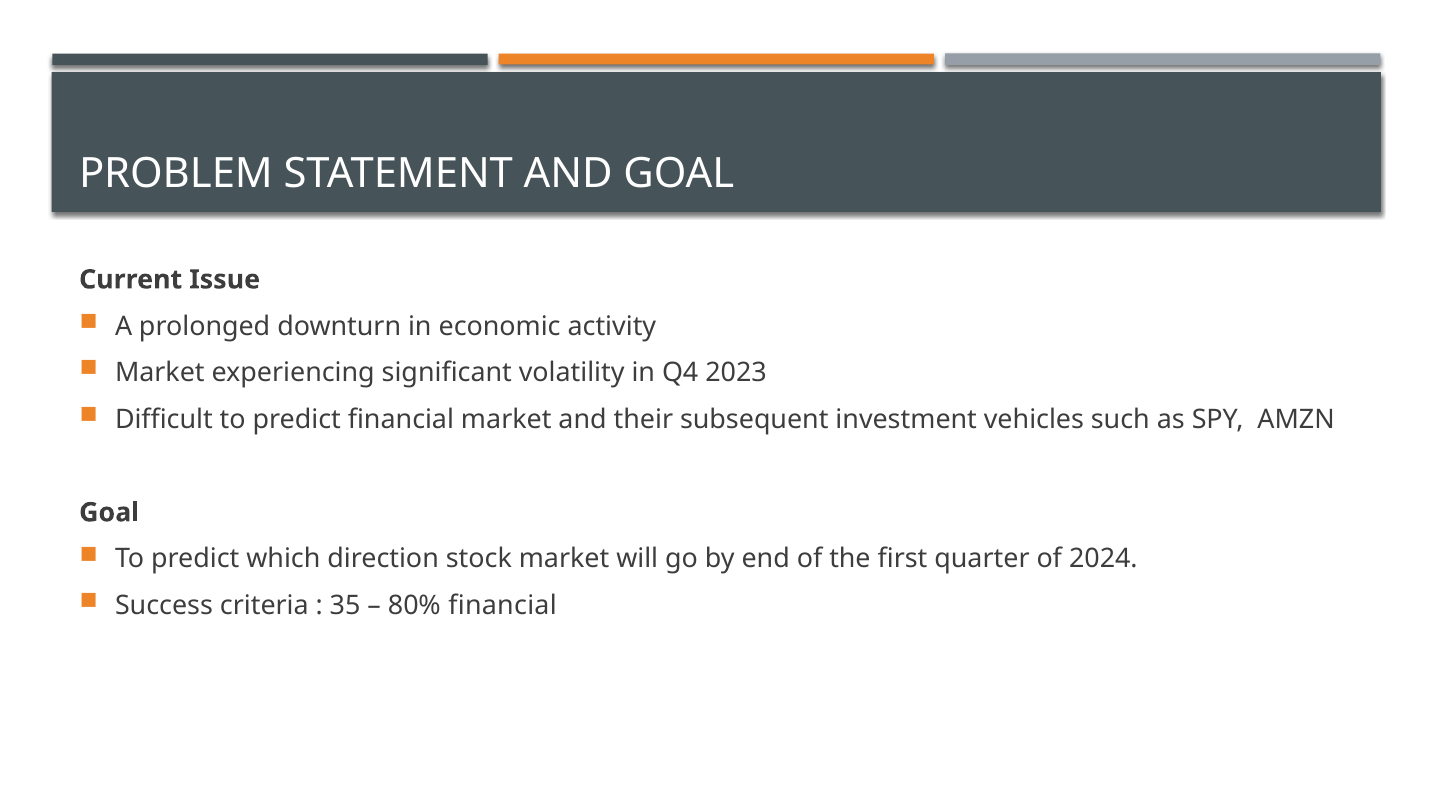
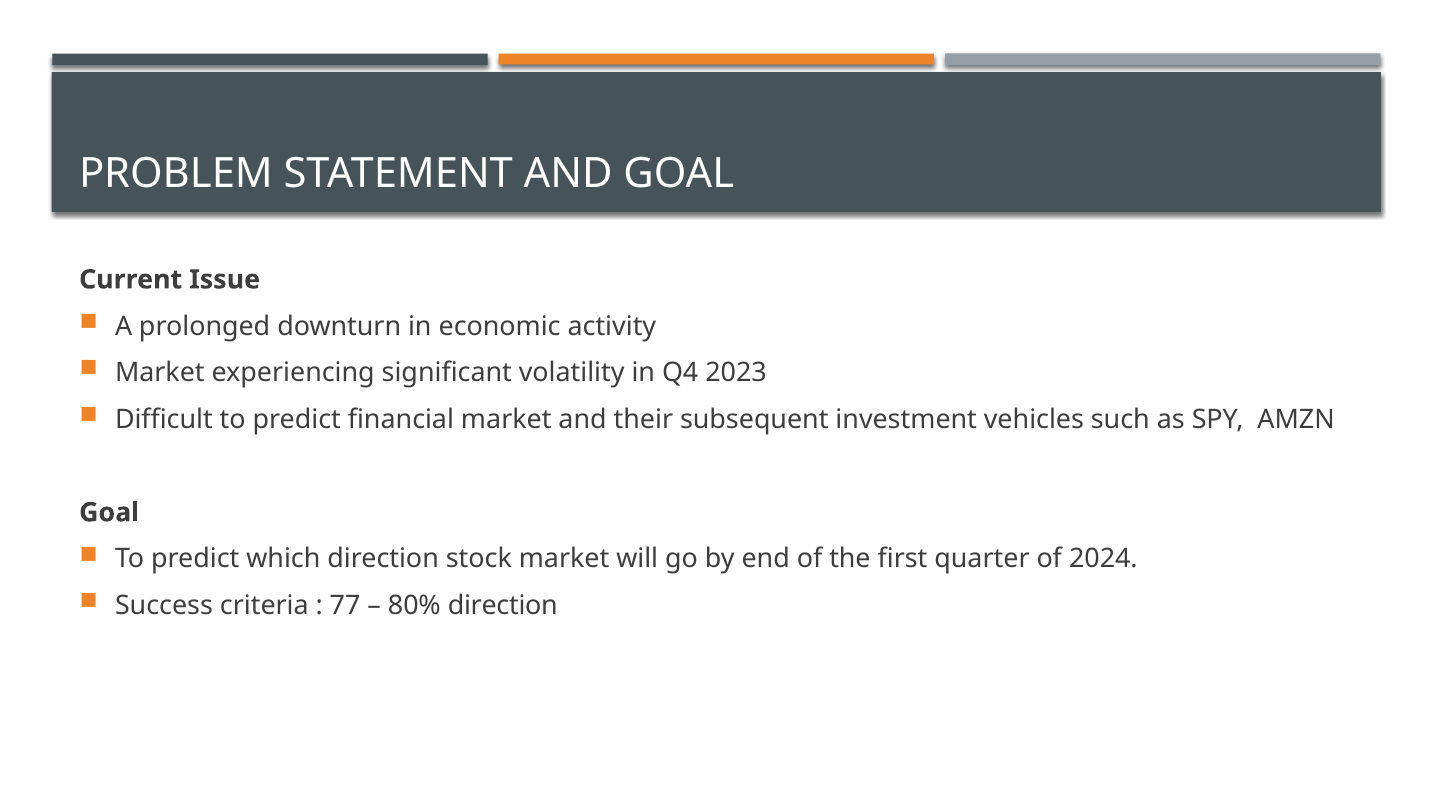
35: 35 -> 77 (345, 606)
80% financial: financial -> direction (503, 606)
